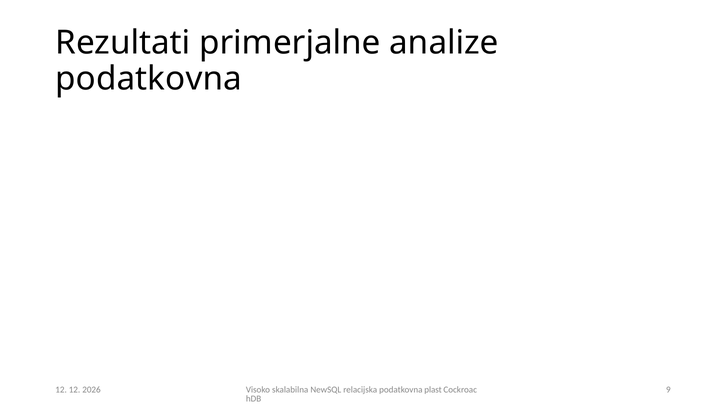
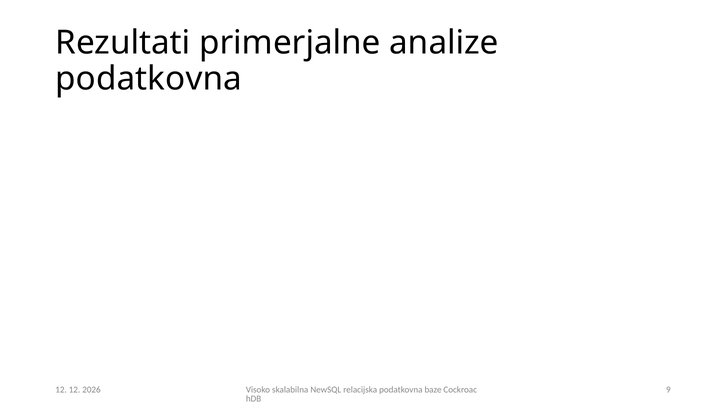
plast: plast -> baze (433, 390)
